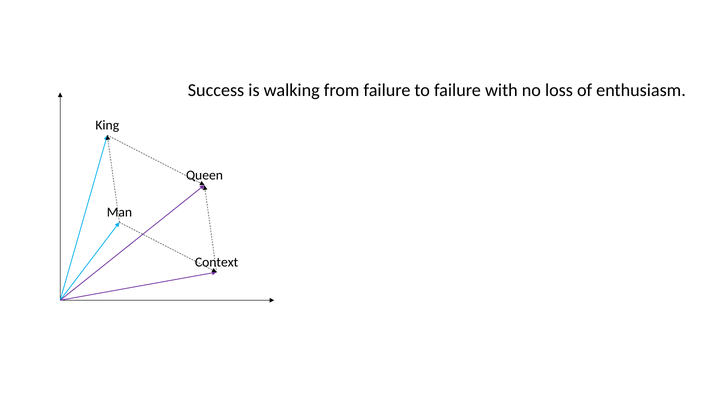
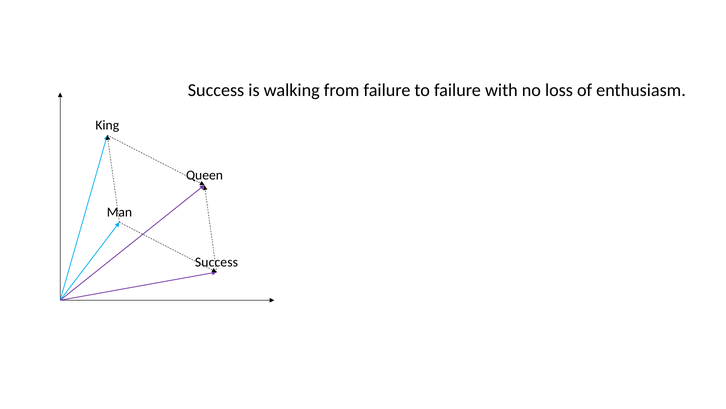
Context: Context -> Success (217, 262)
